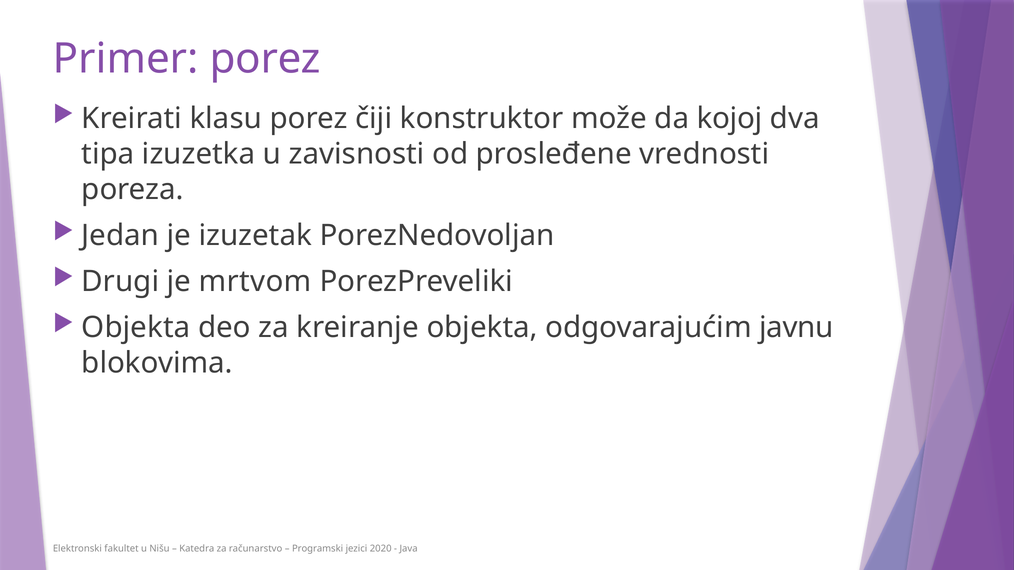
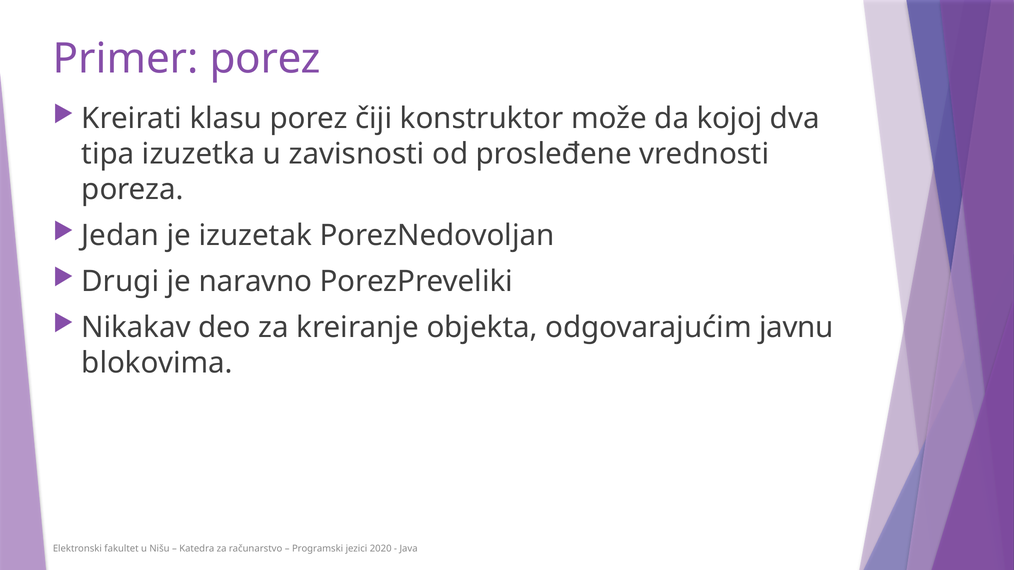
mrtvom: mrtvom -> naravno (255, 282)
Objekta: Objekta -> Nikakav (136, 328)
